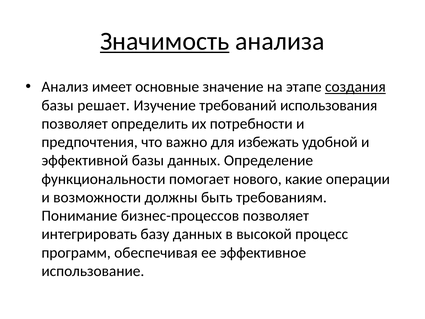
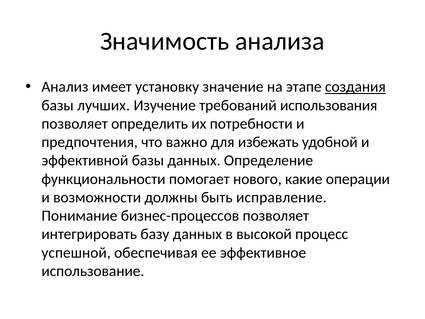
Значимость underline: present -> none (165, 41)
основные: основные -> установку (167, 87)
решает: решает -> лучших (104, 105)
требованиям: требованиям -> исправление (281, 197)
программ: программ -> успешной (76, 252)
